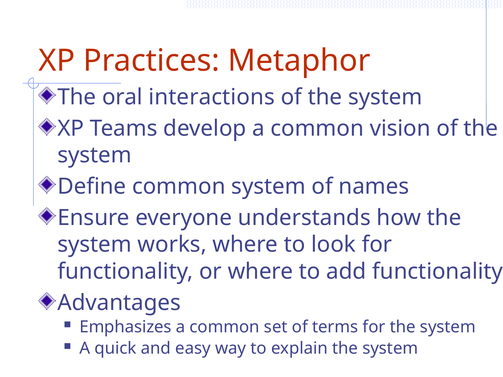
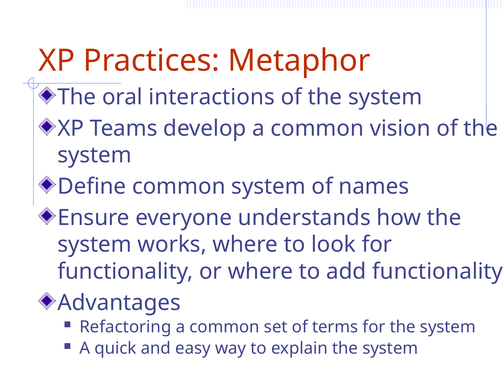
Emphasizes: Emphasizes -> Refactoring (125, 327)
